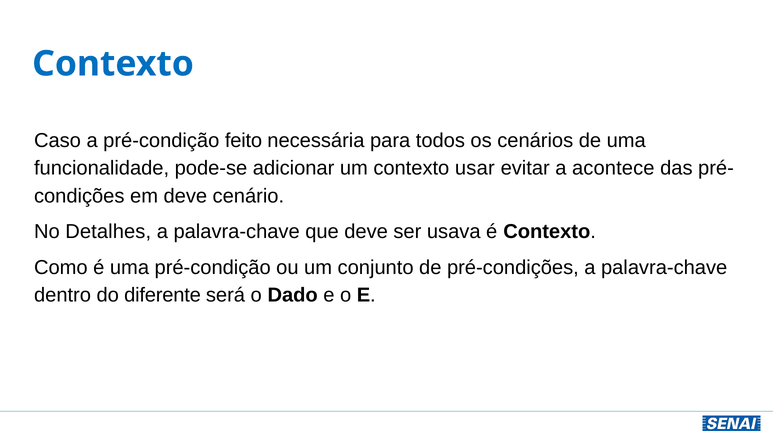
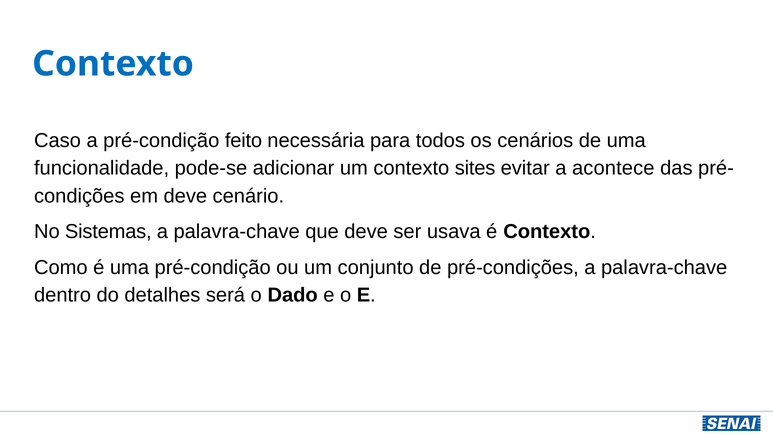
usar: usar -> sites (475, 168)
Detalhes: Detalhes -> Sistemas (108, 232)
diferente: diferente -> detalhes (162, 295)
